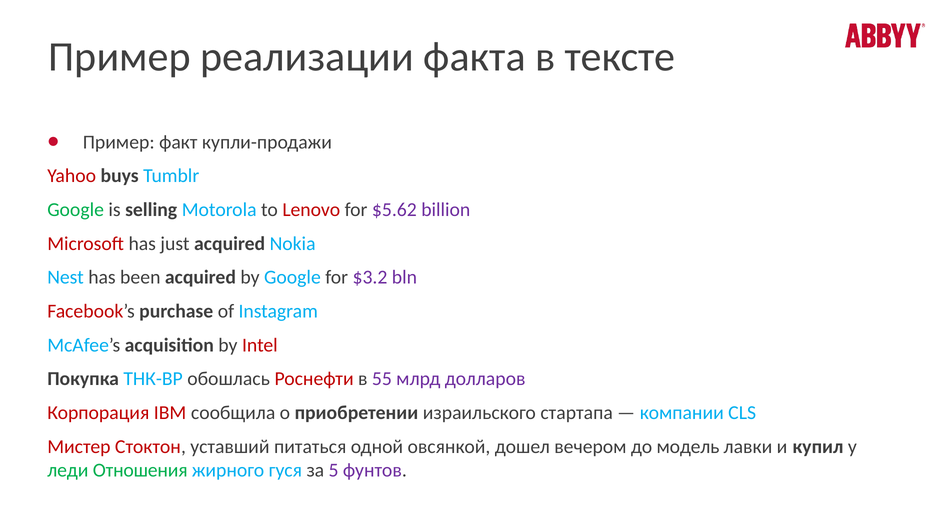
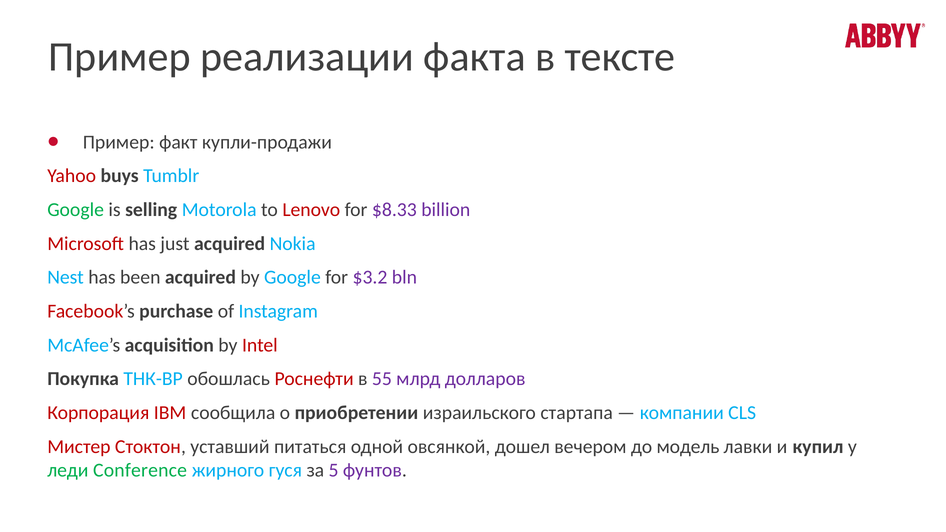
$5.62: $5.62 -> $8.33 (394, 210)
Отношения: Отношения -> Conference (140, 470)
